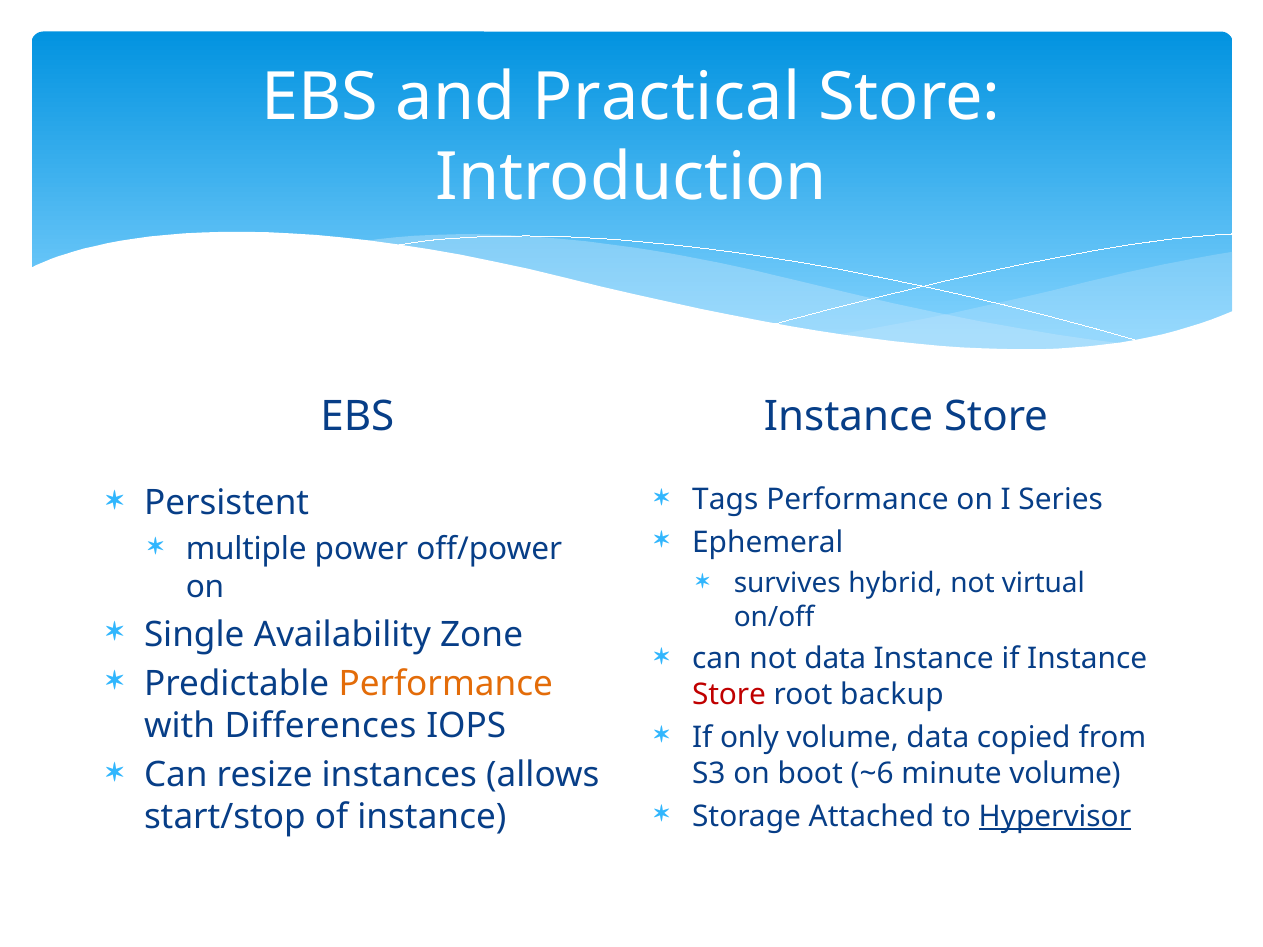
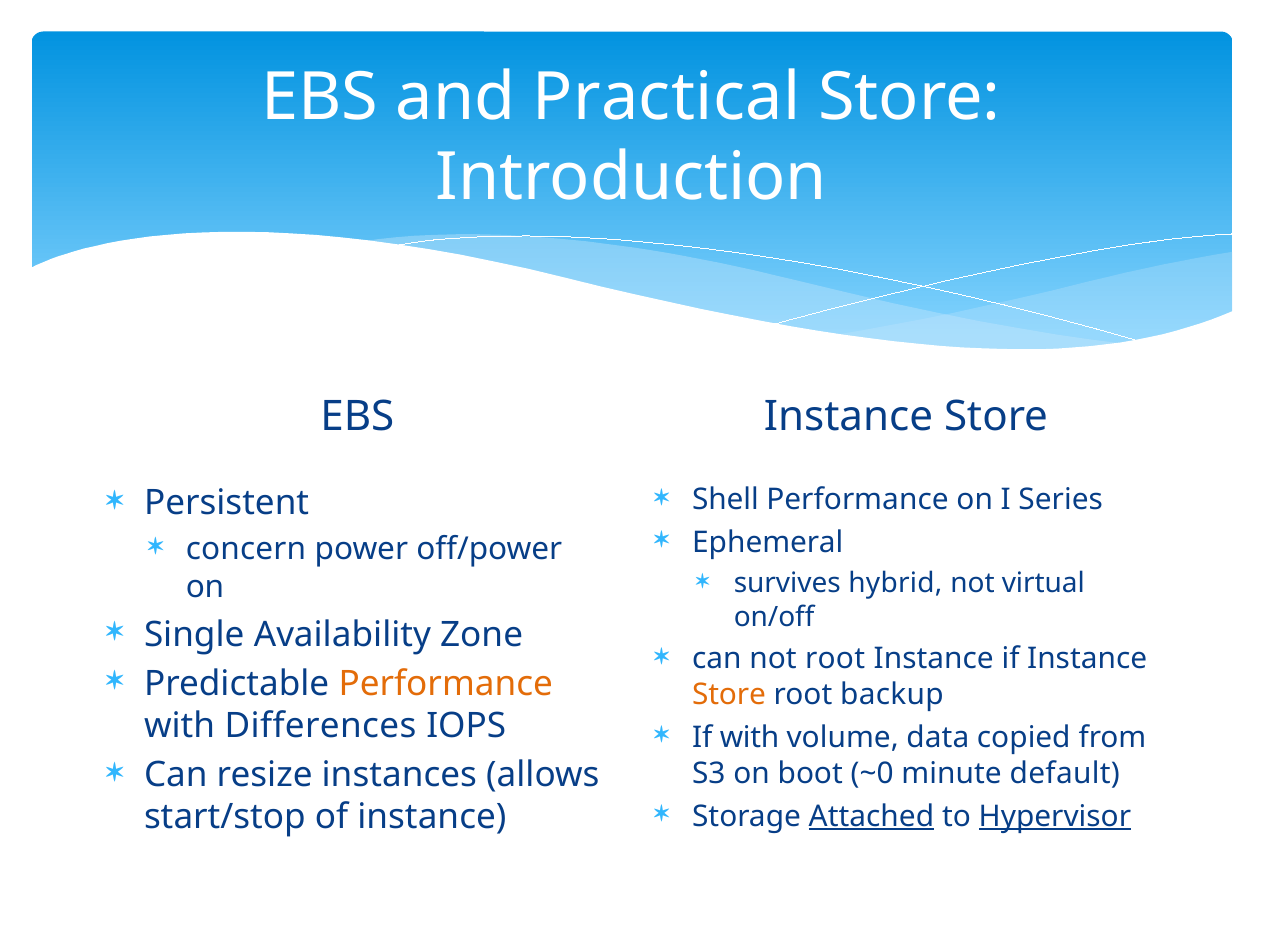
Tags: Tags -> Shell (725, 500)
multiple: multiple -> concern (246, 550)
not data: data -> root (835, 659)
Store colour: red -> orange (729, 695)
If only: only -> with (750, 738)
~6: ~6 -> ~0 (872, 774)
minute volume: volume -> default (1065, 774)
Attached underline: none -> present (871, 816)
